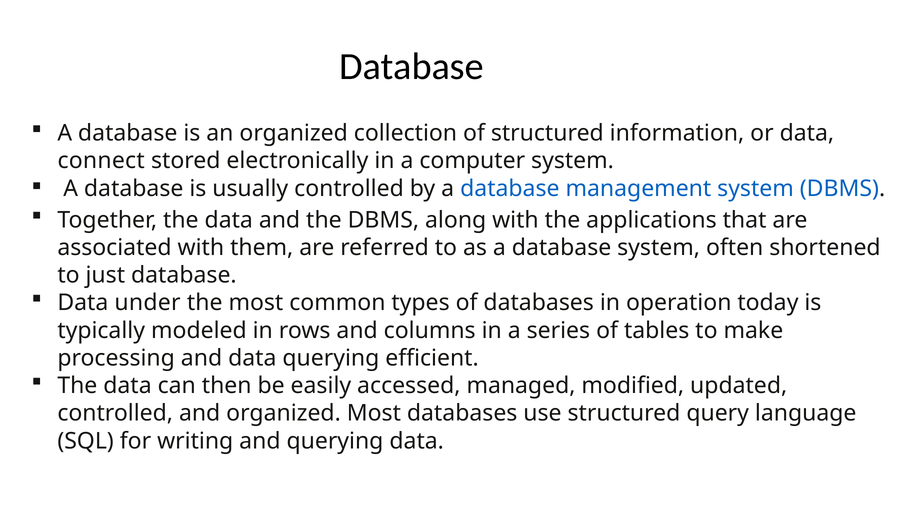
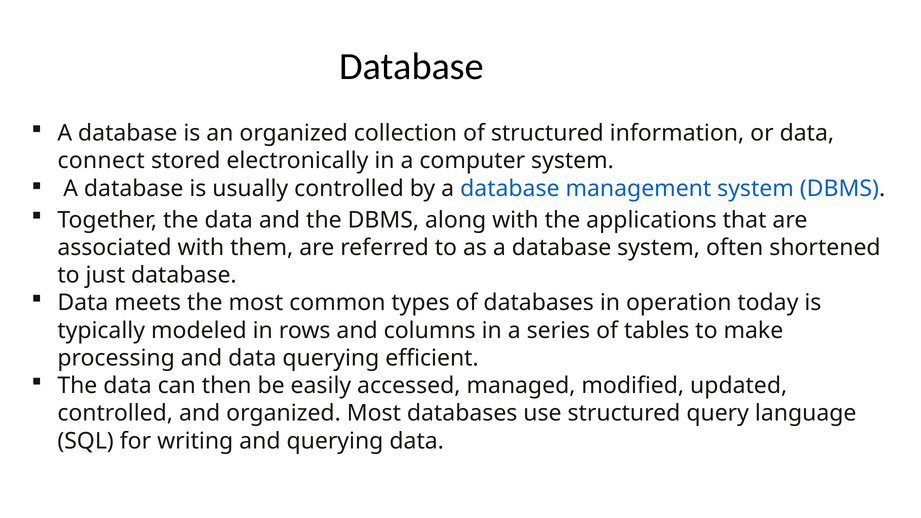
under: under -> meets (148, 303)
